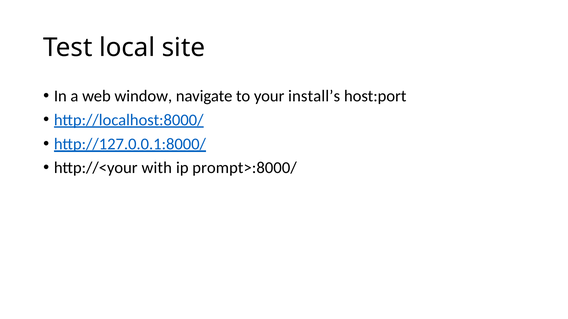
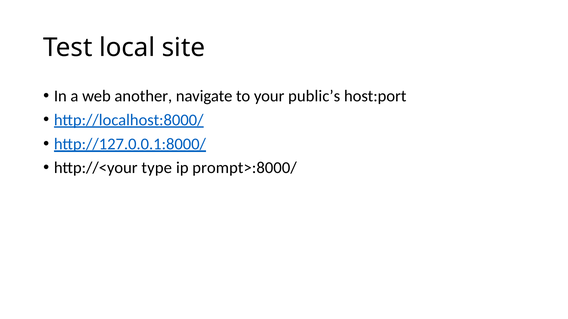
window: window -> another (143, 96)
install’s: install’s -> public’s (314, 96)
with: with -> type (157, 168)
